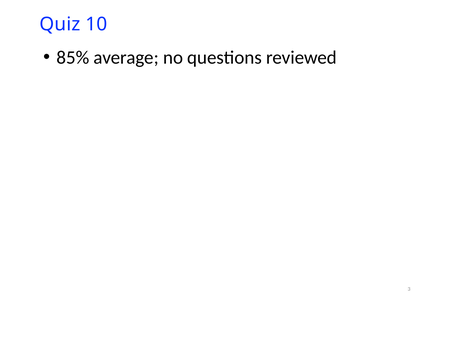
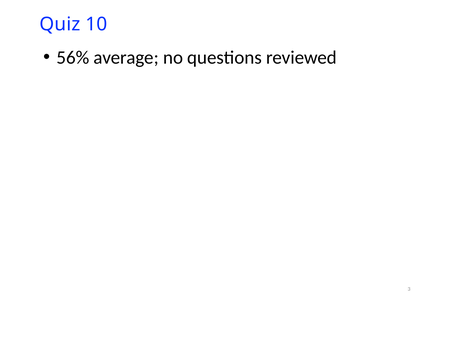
85%: 85% -> 56% (73, 57)
